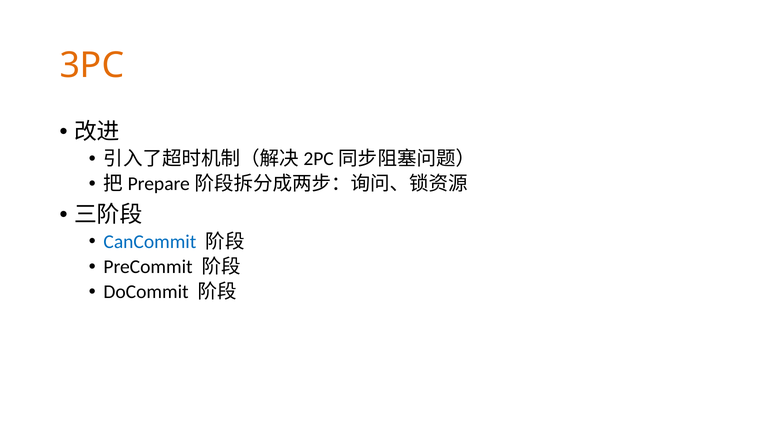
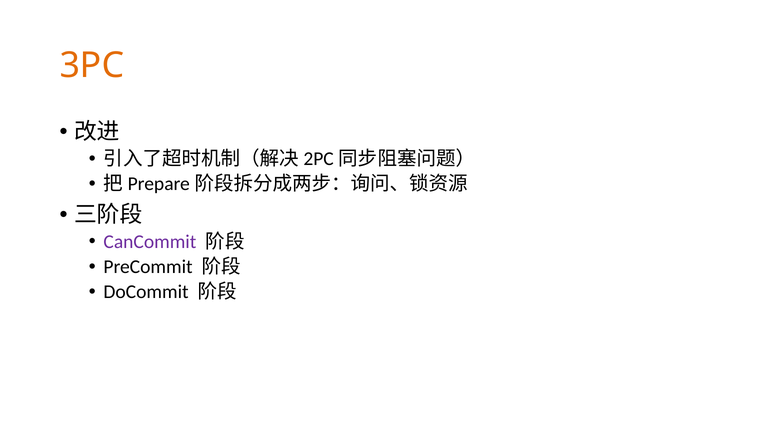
CanCommit colour: blue -> purple (150, 242)
